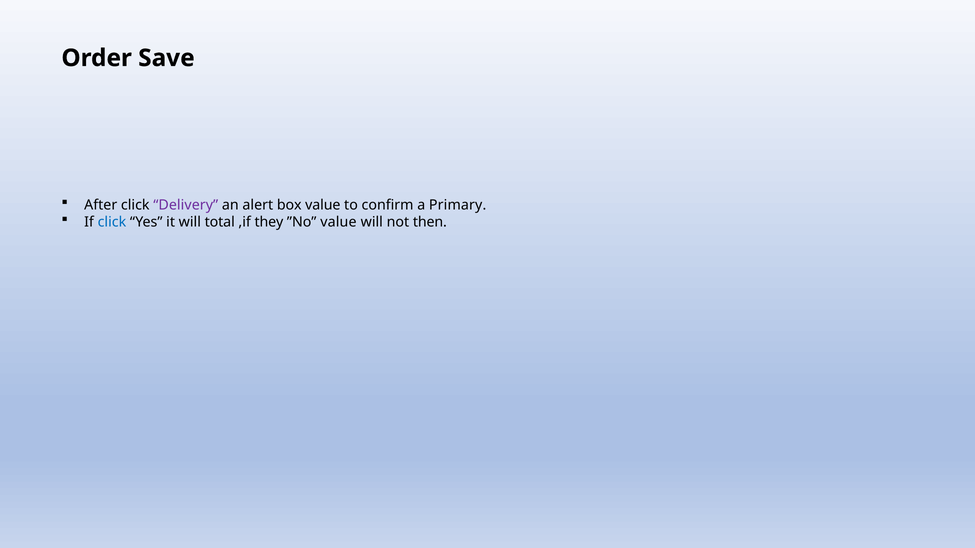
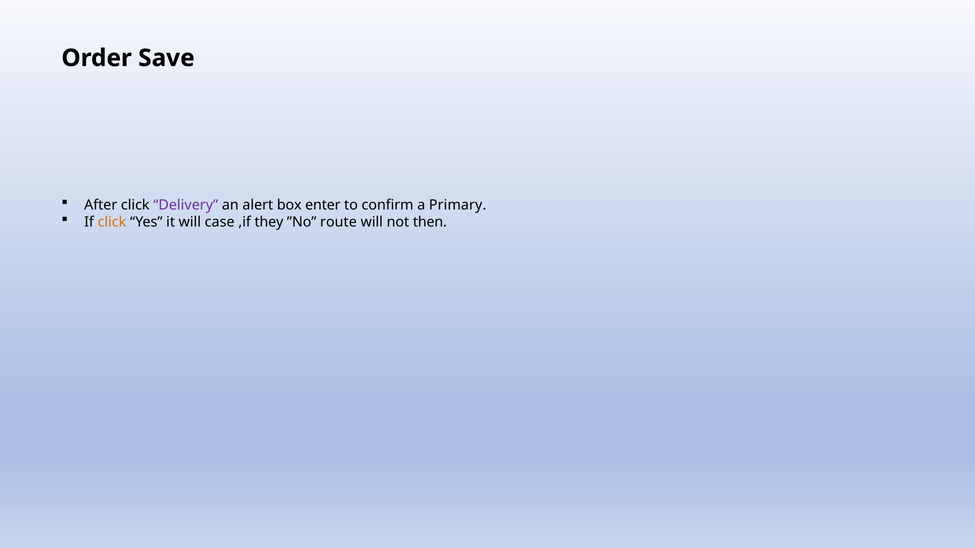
box value: value -> enter (323, 205)
click colour: blue -> orange (112, 222)
total: total -> case (220, 222)
”No value: value -> route (338, 222)
